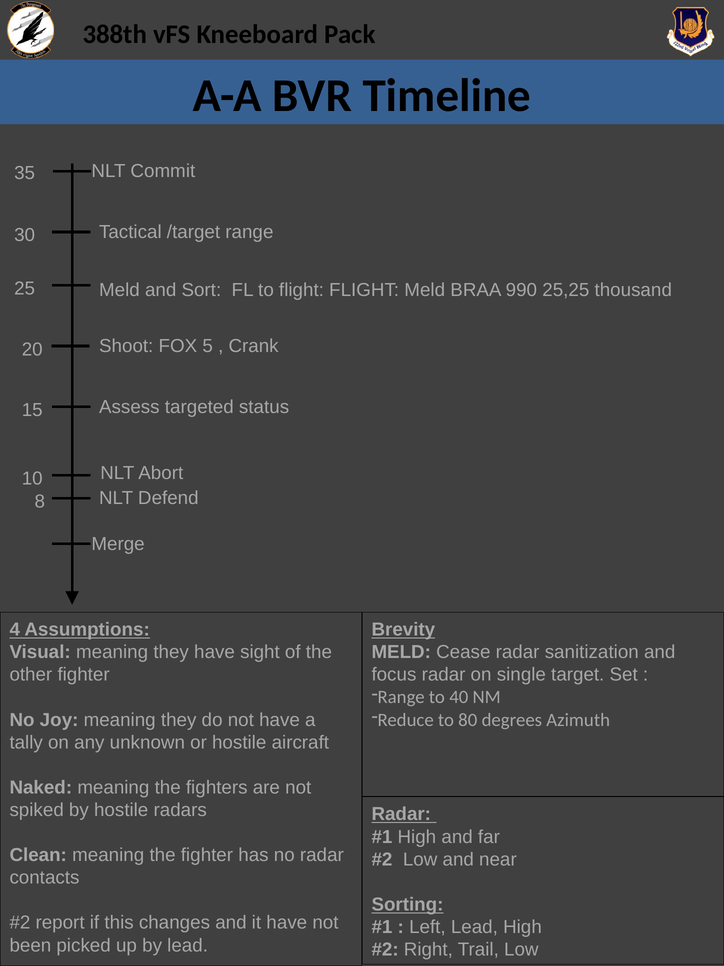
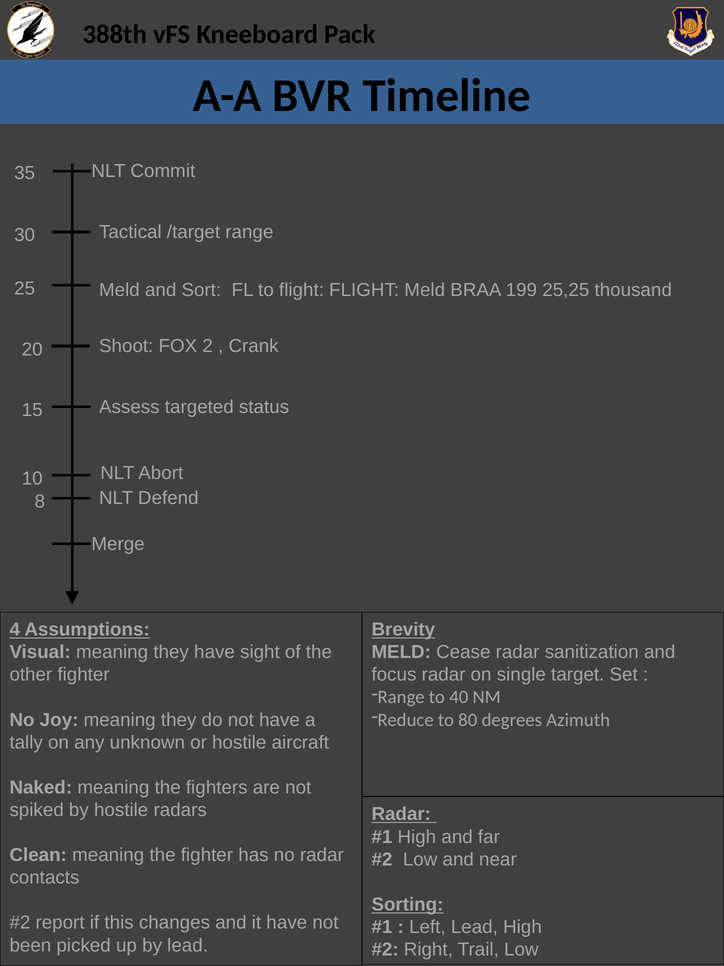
990: 990 -> 199 (521, 290)
5: 5 -> 2 (208, 346)
